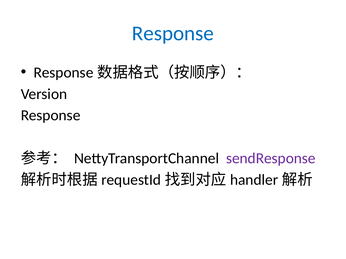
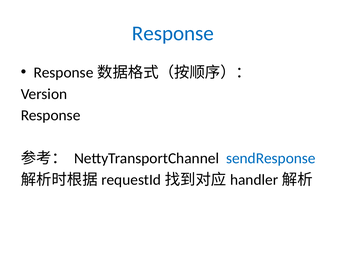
sendResponse colour: purple -> blue (271, 159)
